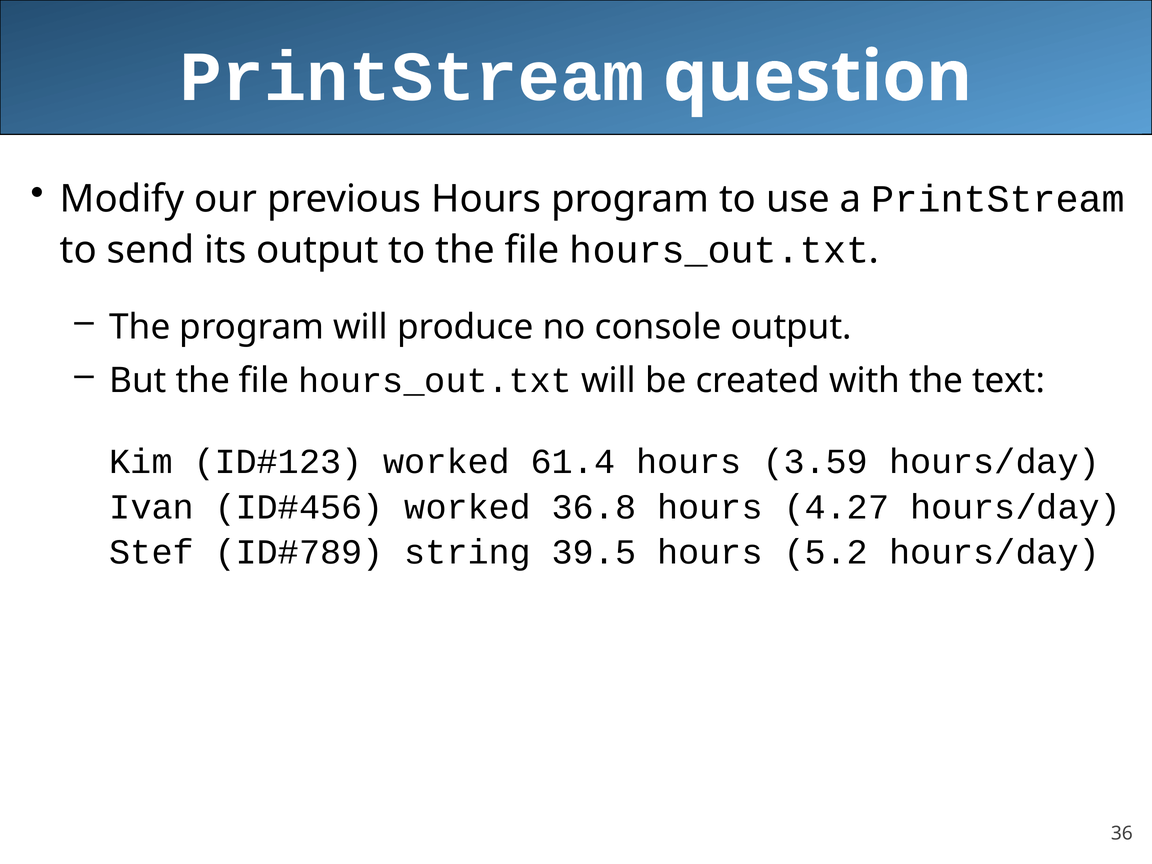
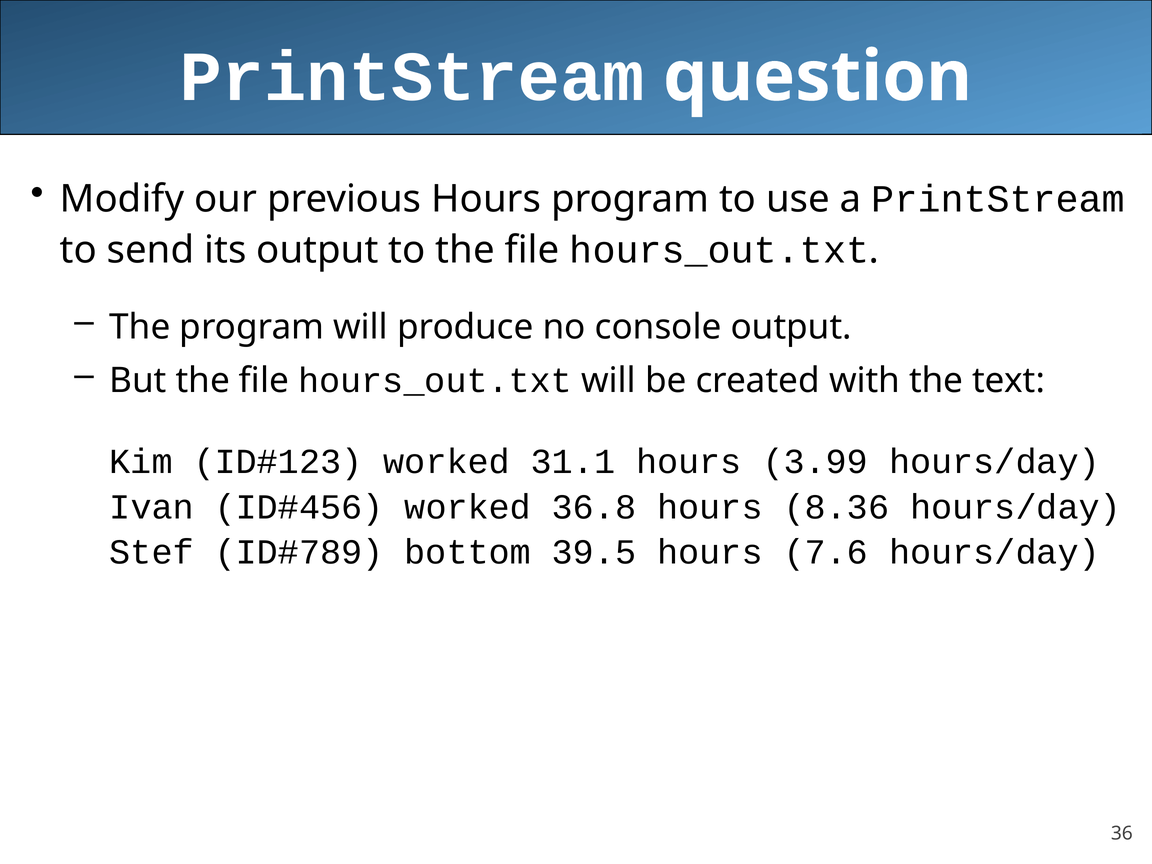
61.4: 61.4 -> 31.1 (573, 462)
3.59: 3.59 -> 3.99 (815, 462)
4.27: 4.27 -> 8.36 (836, 507)
string: string -> bottom (468, 552)
5.2: 5.2 -> 7.6 (826, 552)
